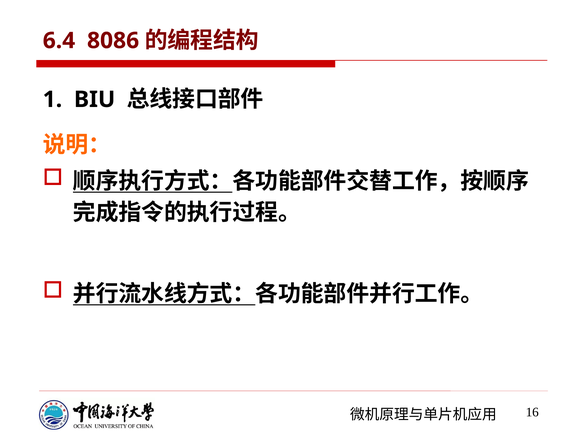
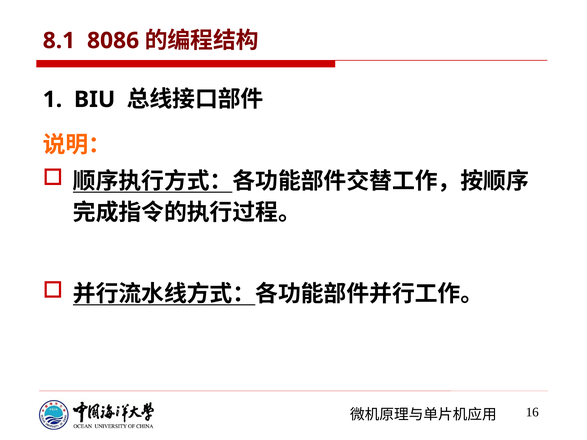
6.4: 6.4 -> 8.1 (59, 41)
